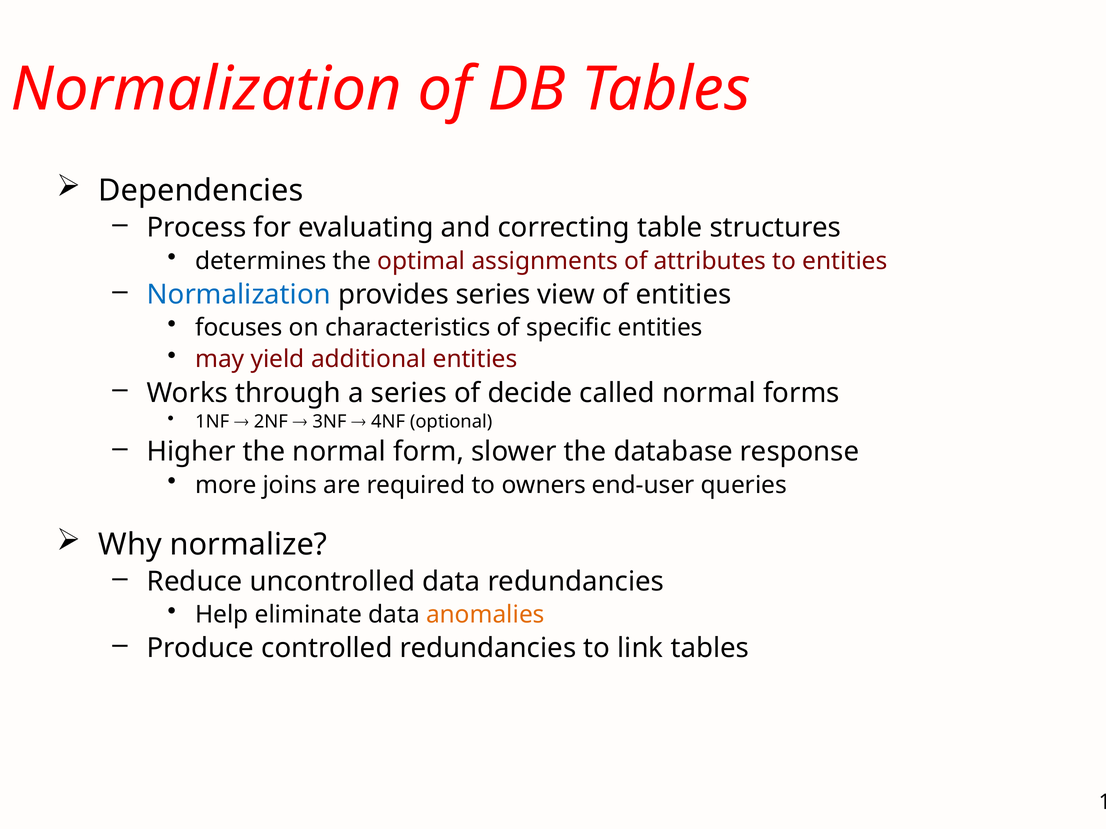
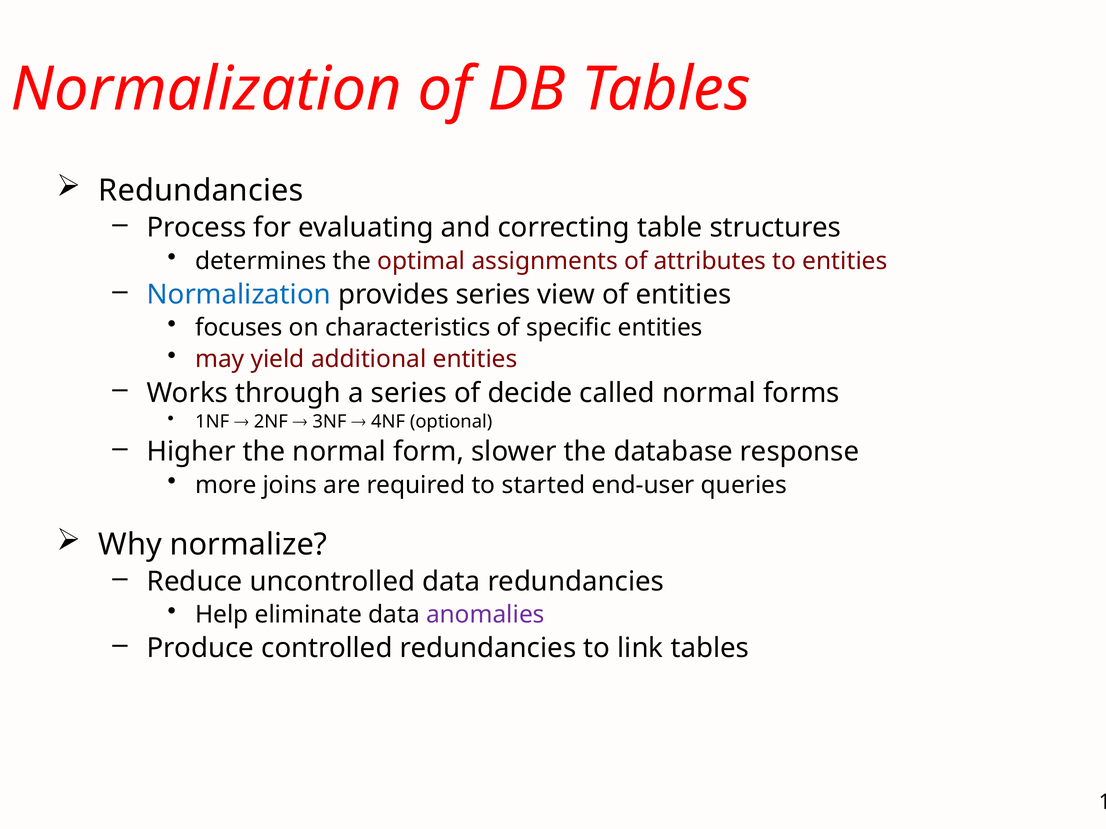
Dependencies: Dependencies -> Redundancies (201, 191)
owners: owners -> started (544, 485)
anomalies colour: orange -> purple (485, 615)
